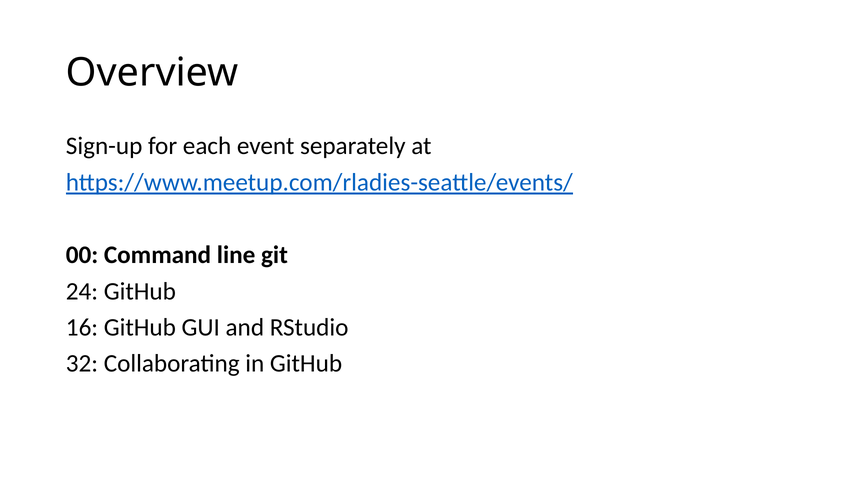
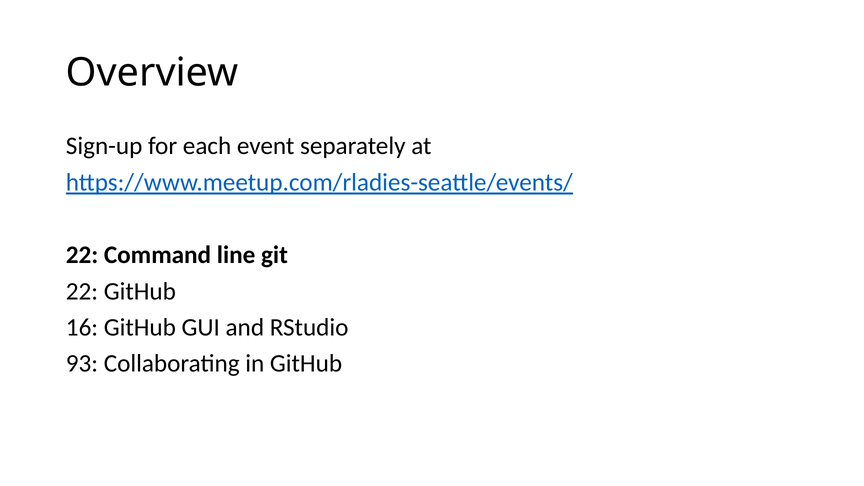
00: 00 -> 22 (82, 255)
24: 24 -> 22 (82, 291)
32: 32 -> 93 (82, 364)
